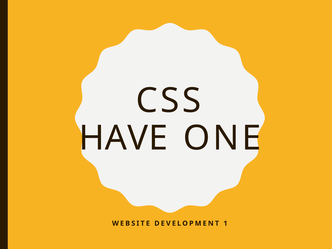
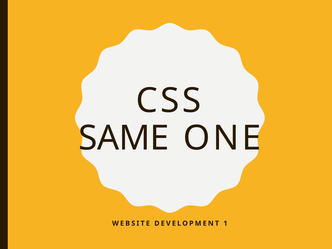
HAVE: HAVE -> SAME (124, 138)
